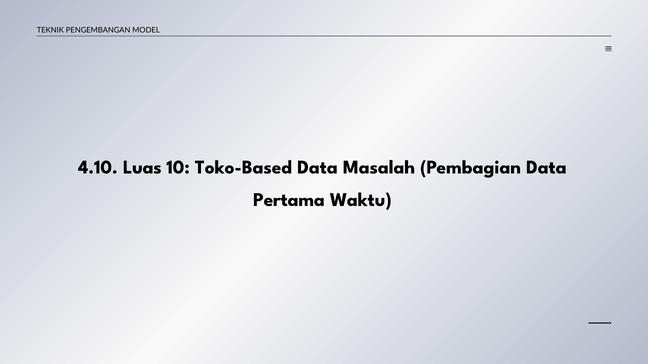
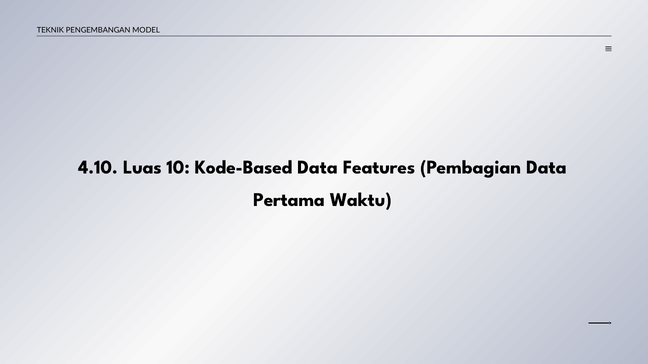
Toko-Based: Toko-Based -> Kode-Based (244, 167)
Masalah: Masalah -> Features (379, 167)
